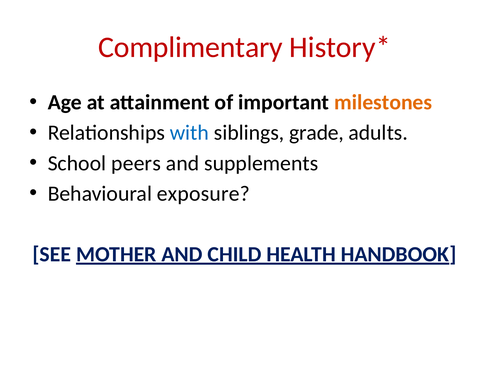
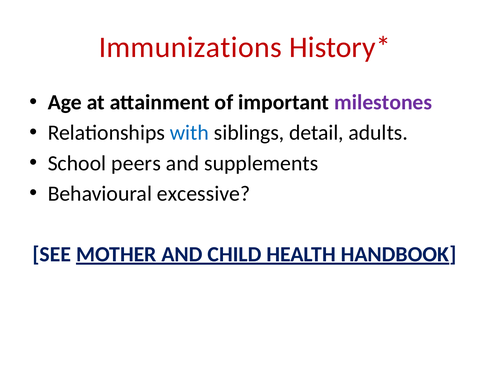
Complimentary: Complimentary -> Immunizations (190, 47)
milestones colour: orange -> purple (383, 103)
grade: grade -> detail (316, 133)
exposure: exposure -> excessive (204, 194)
